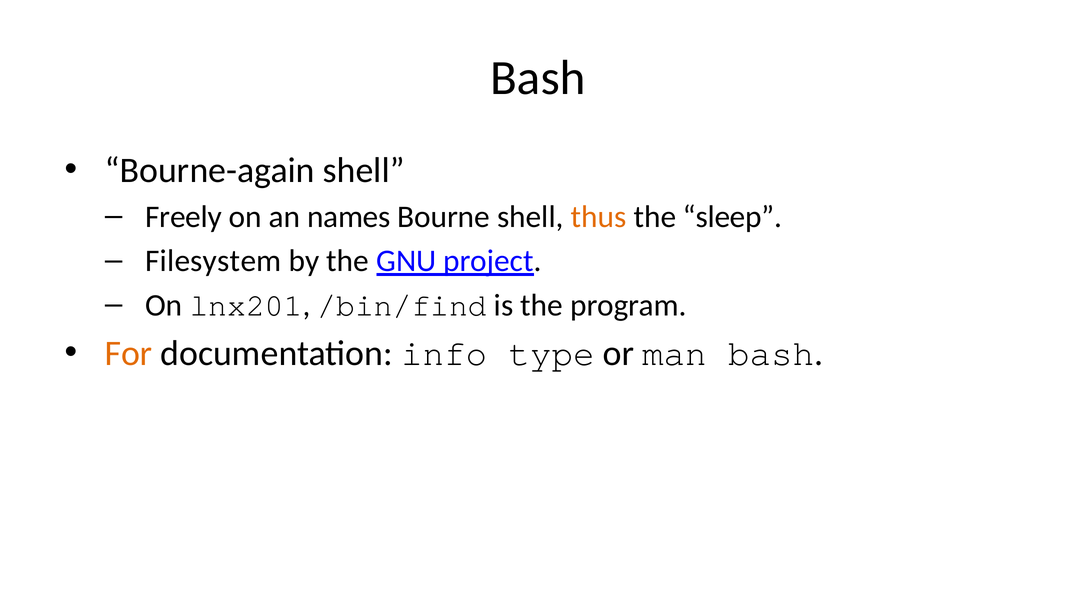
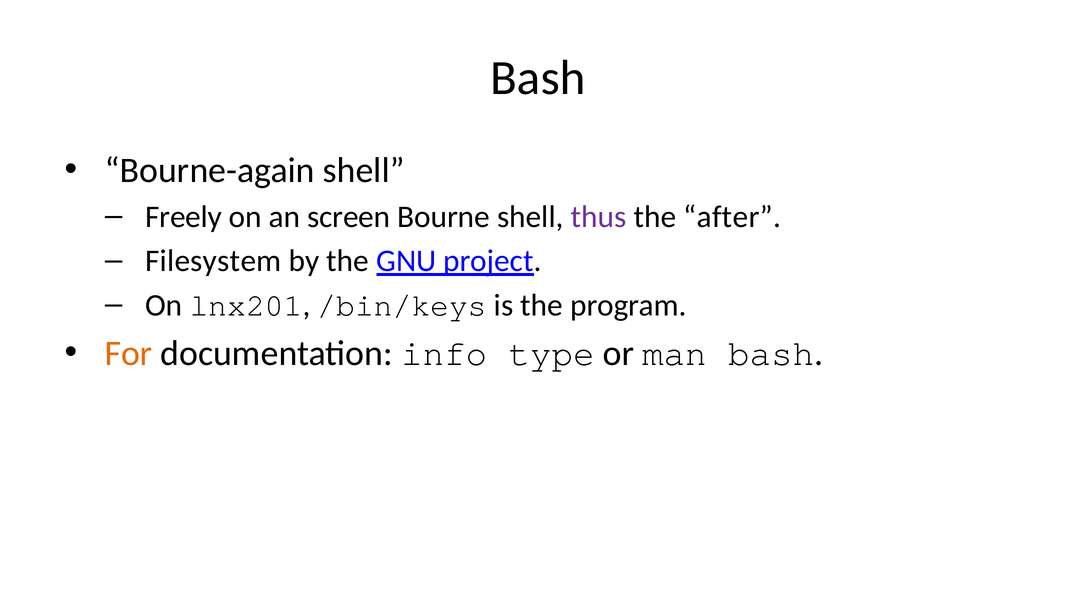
names: names -> screen (349, 217)
thus colour: orange -> purple (599, 217)
sleep: sleep -> after (732, 217)
/bin/find: /bin/find -> /bin/keys (402, 306)
